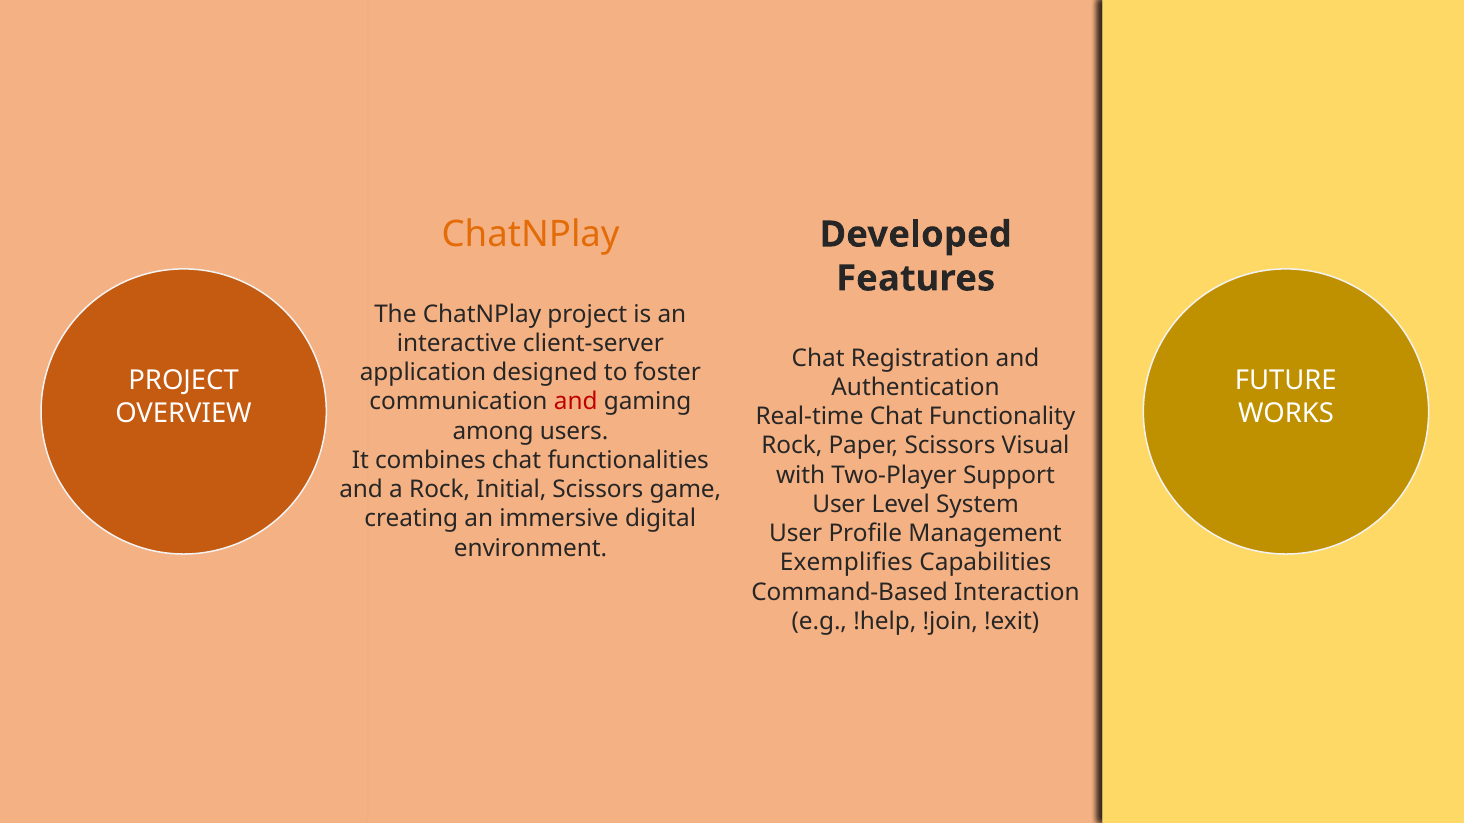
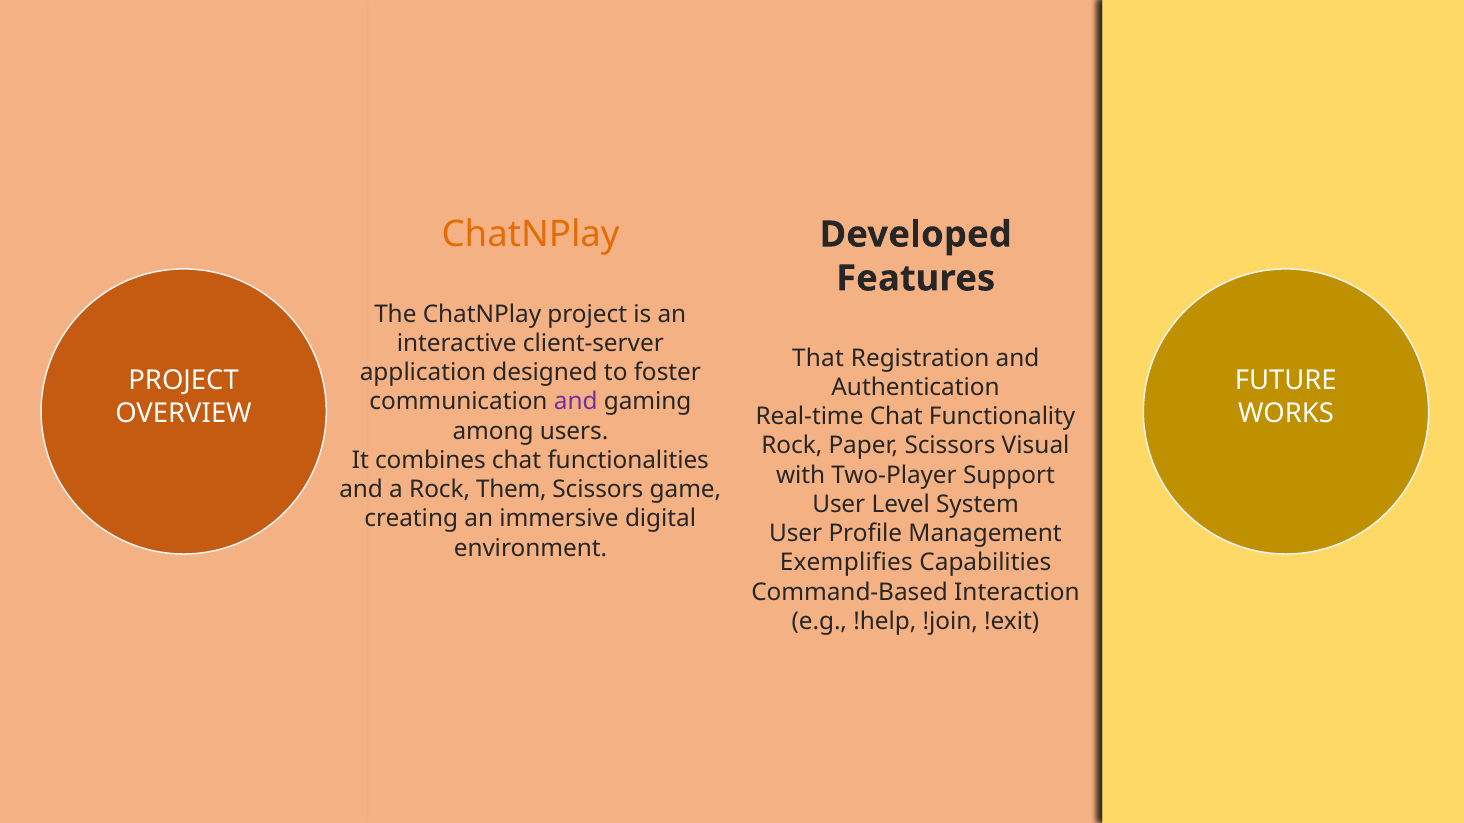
Chat: Chat -> That (818, 358)
and colour: red -> purple (576, 402)
Initial: Initial -> Them (511, 490)
